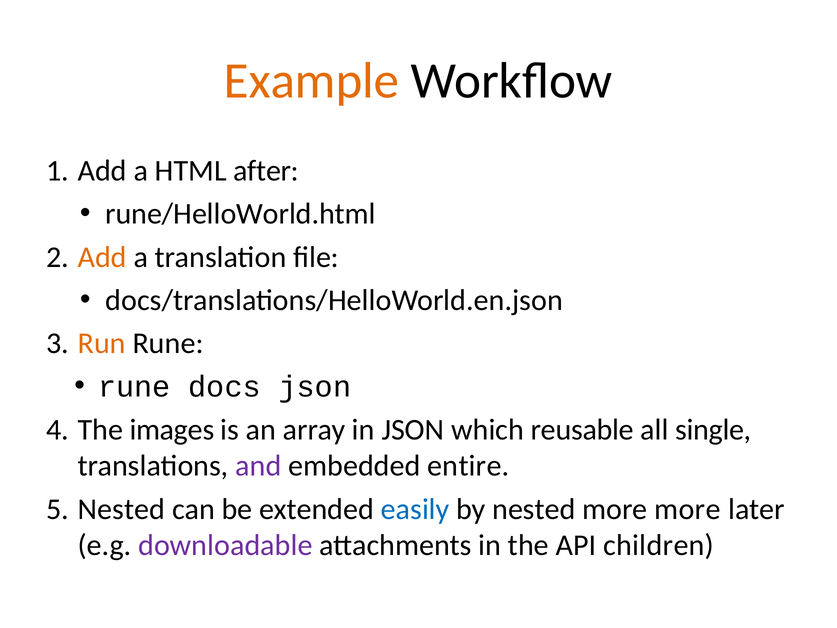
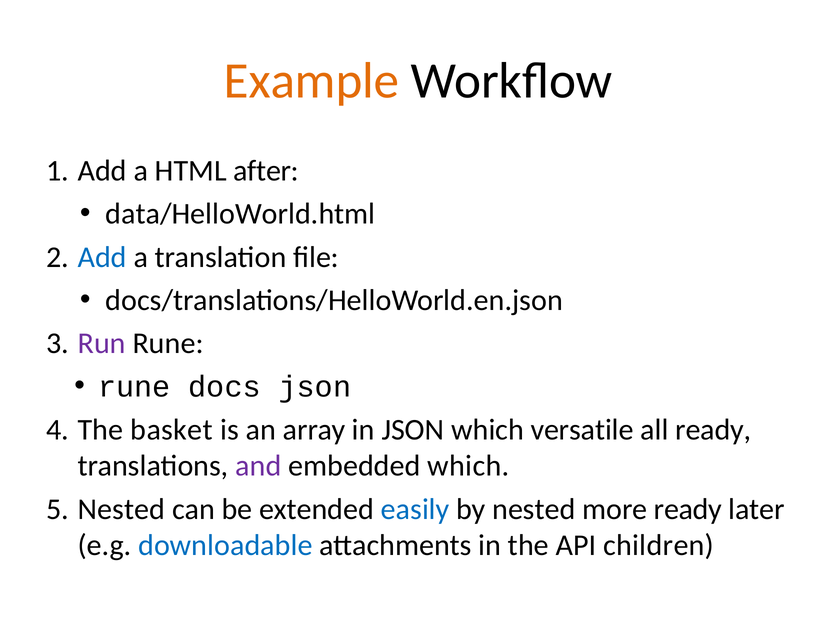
rune/HelloWorld.html: rune/HelloWorld.html -> data/HelloWorld.html (240, 214)
Add colour: orange -> blue (102, 257)
Run colour: orange -> purple (102, 343)
images: images -> basket (172, 430)
reusable: reusable -> versatile (582, 430)
all single: single -> ready (713, 430)
embedded entire: entire -> which (468, 466)
more more: more -> ready (688, 509)
downloadable colour: purple -> blue (225, 545)
